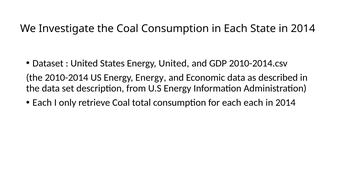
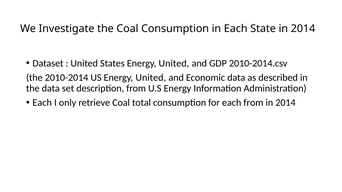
US Energy Energy: Energy -> United (151, 78)
each each: each -> from (253, 103)
